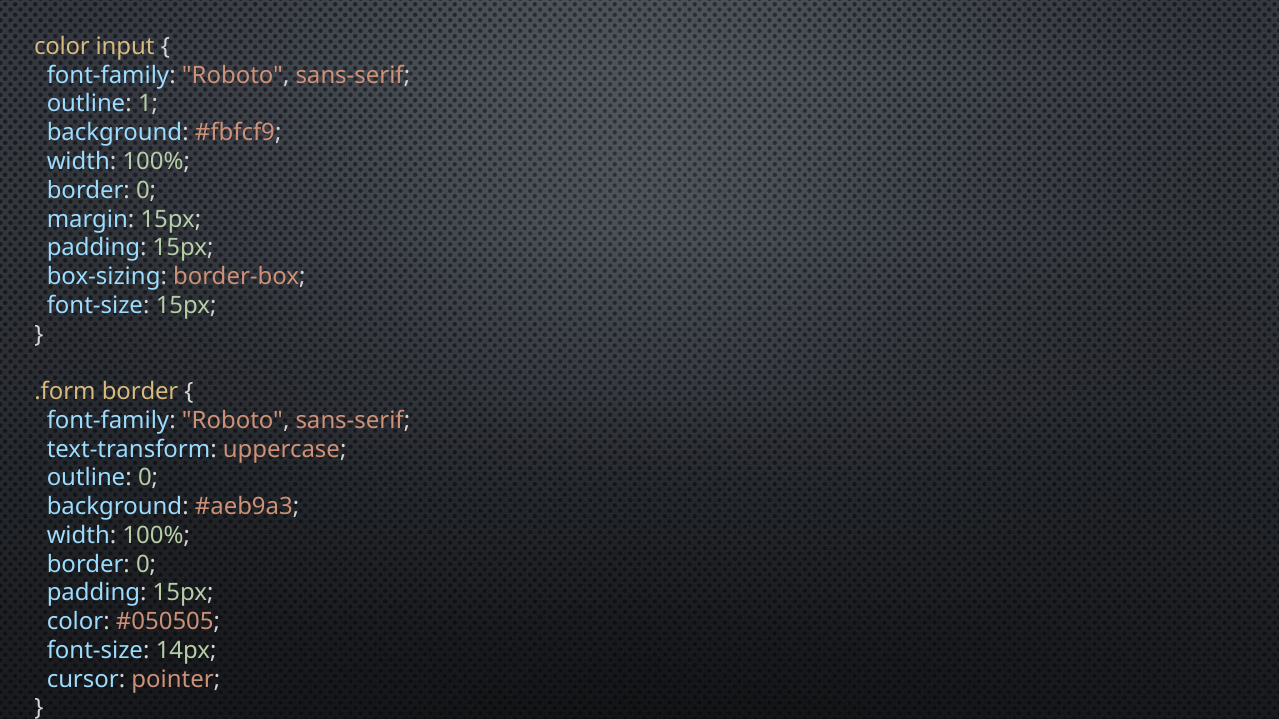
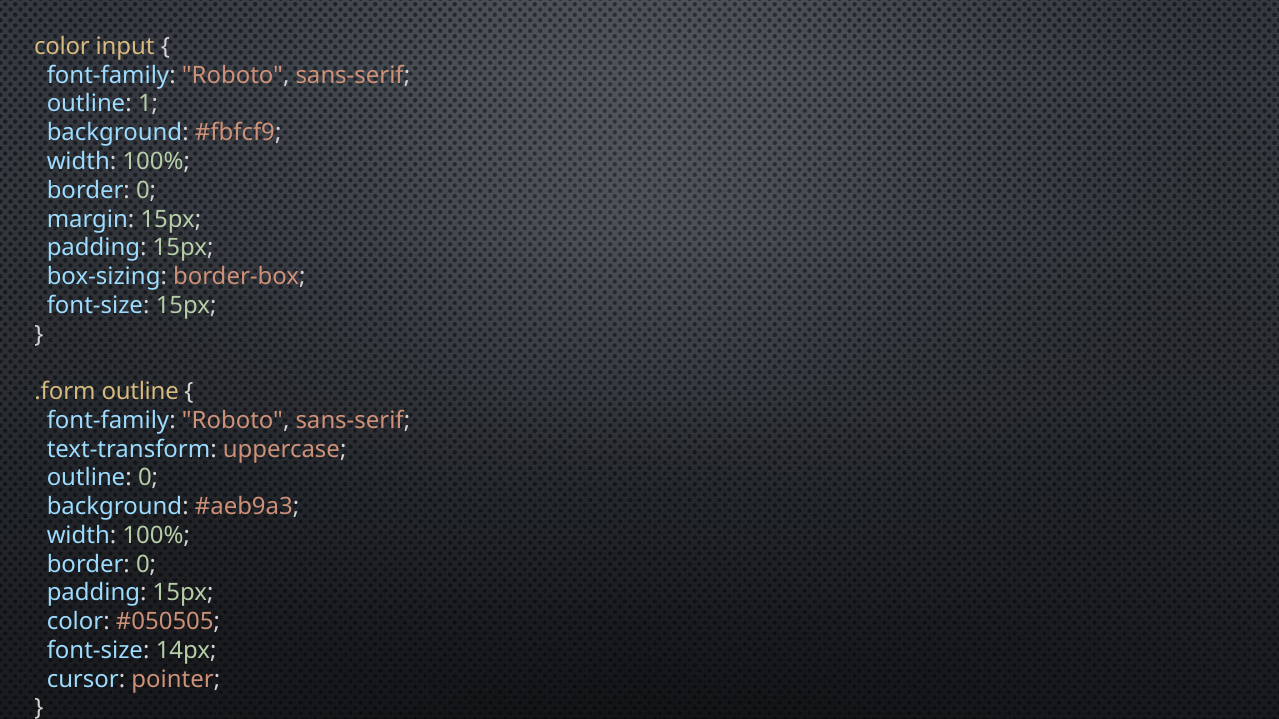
.form border: border -> outline (140, 392)
